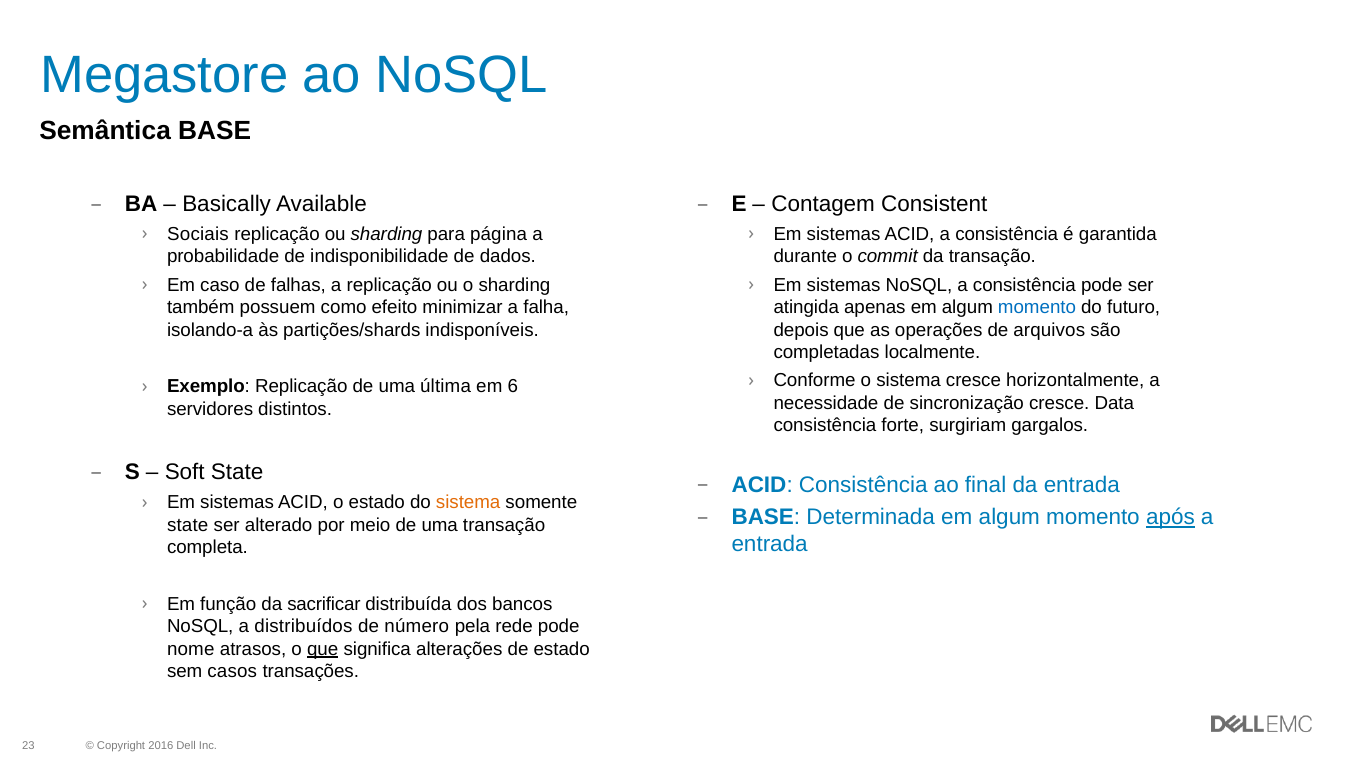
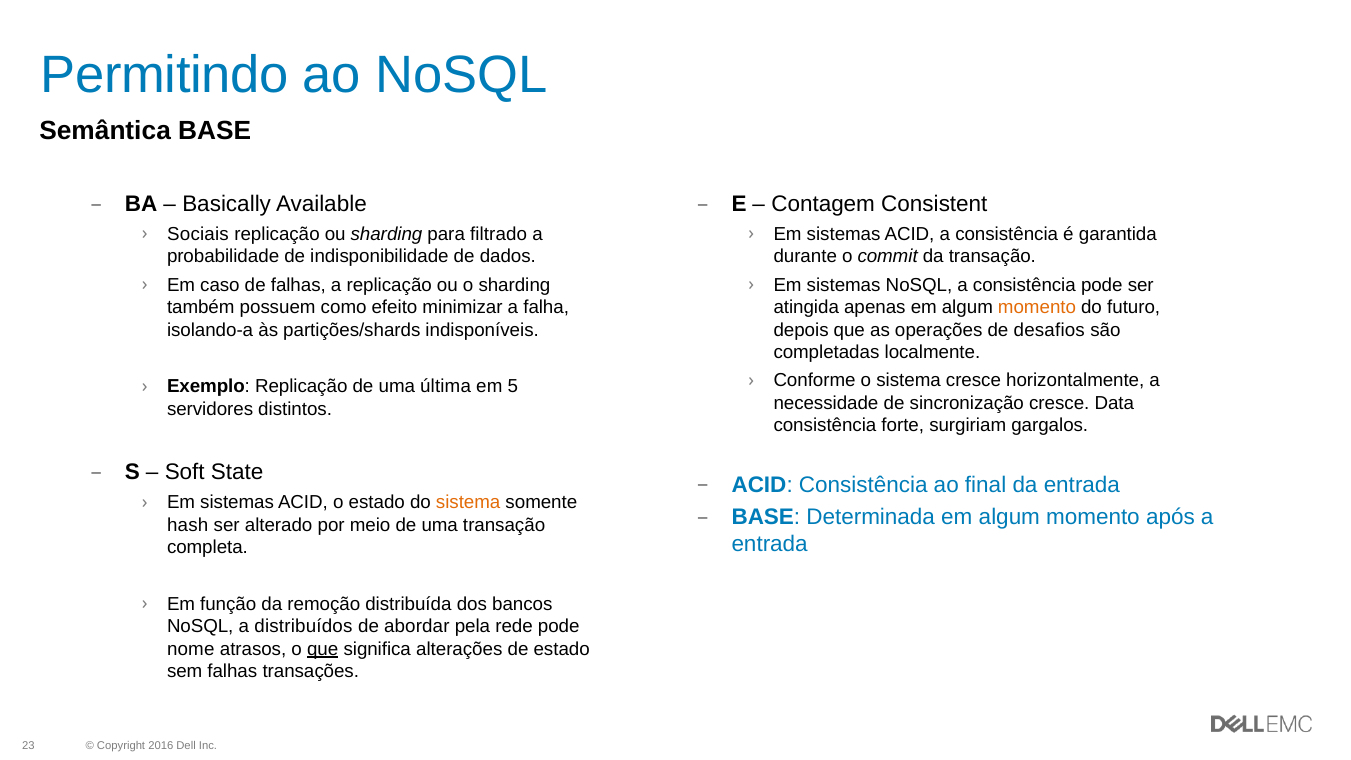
Megastore: Megastore -> Permitindo (165, 75)
página: página -> filtrado (499, 234)
momento colour: blue -> orange (1037, 307)
arquivos: arquivos -> desafios (1049, 330)
6: 6 -> 5 (513, 386)
após underline: present -> none (1171, 517)
state: state -> hash (188, 525)
sacrificar: sacrificar -> remoção (324, 604)
número: número -> abordar (417, 626)
sem casos: casos -> falhas (232, 671)
